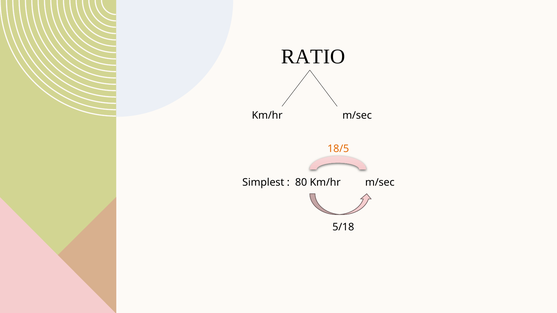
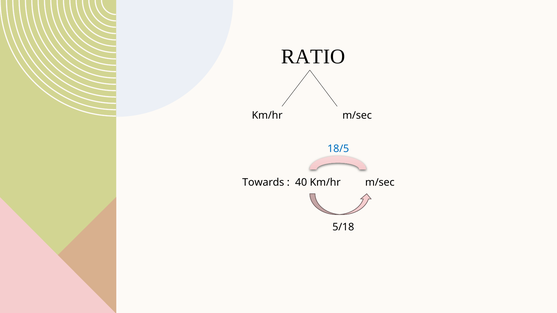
18/5 colour: orange -> blue (338, 149)
Simplest: Simplest -> Towards (263, 183)
80: 80 -> 40 (301, 183)
